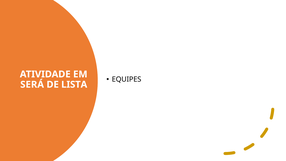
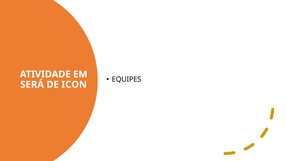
LISTA: LISTA -> ICON (74, 84)
